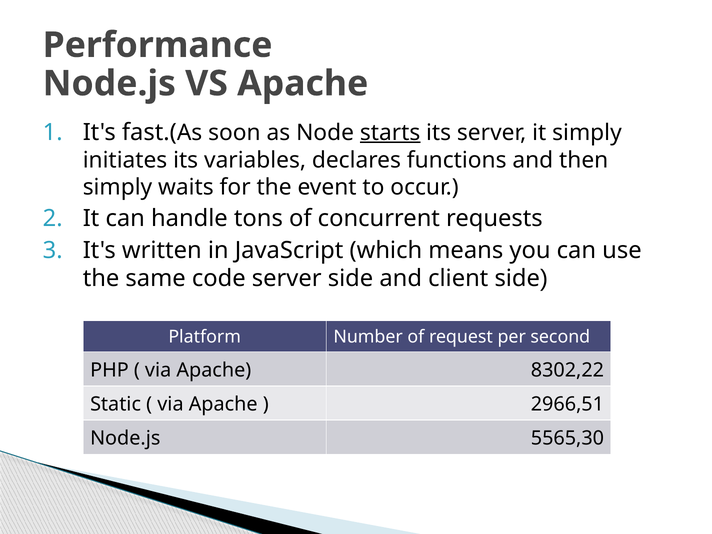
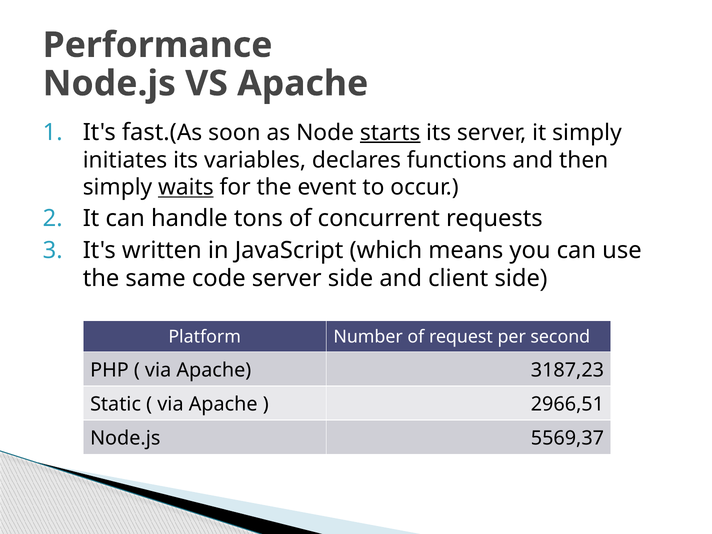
waits underline: none -> present (186, 187)
8302,22: 8302,22 -> 3187,23 (567, 370)
5565,30: 5565,30 -> 5569,37 (567, 438)
